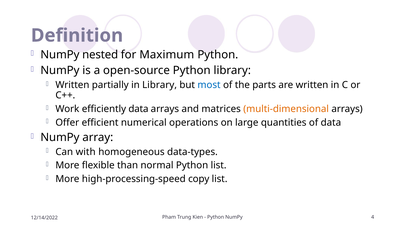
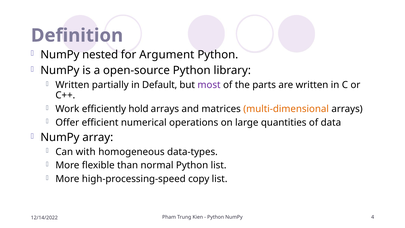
Maximum: Maximum -> Argument (167, 55)
in Library: Library -> Default (160, 85)
most colour: blue -> purple (209, 85)
efficiently data: data -> hold (138, 109)
